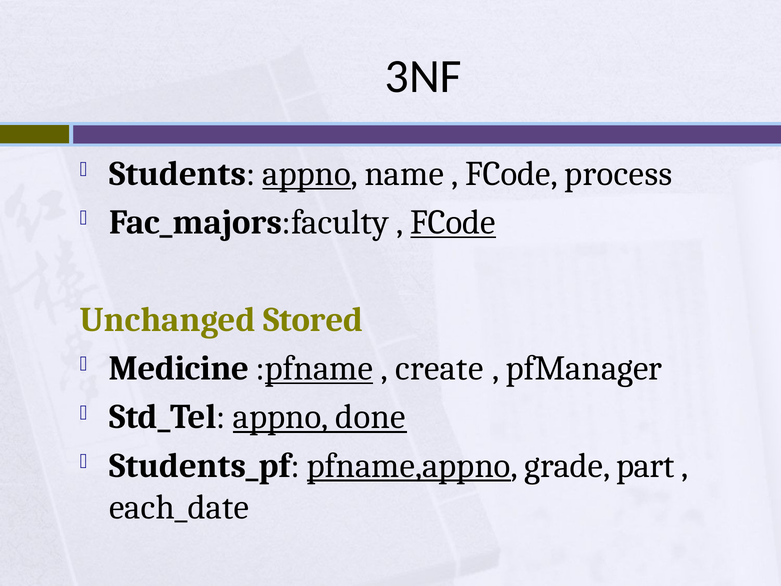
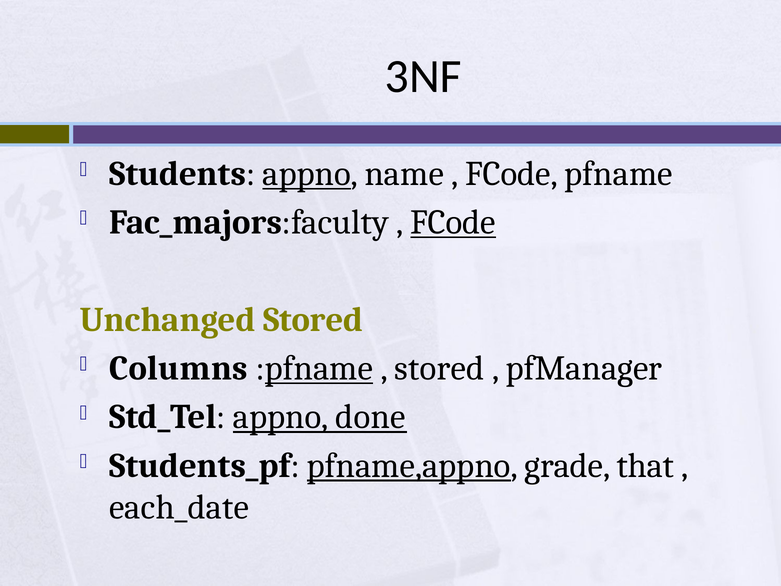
process: process -> pfname (618, 174)
Medicine: Medicine -> Columns (178, 368)
create: create -> stored (439, 368)
part: part -> that (645, 465)
